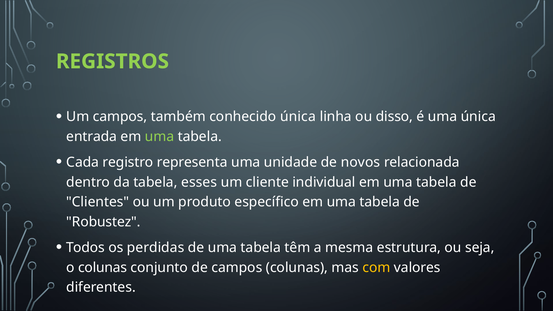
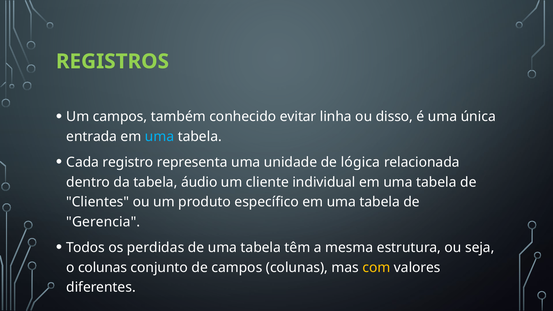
conhecido única: única -> evitar (298, 117)
uma colour: light green -> light blue (160, 137)
novos: novos -> lógica (360, 162)
esses: esses -> áudio (199, 182)
Robustez: Robustez -> Gerencia (103, 222)
